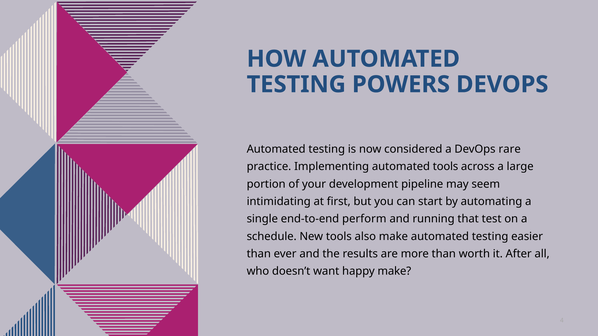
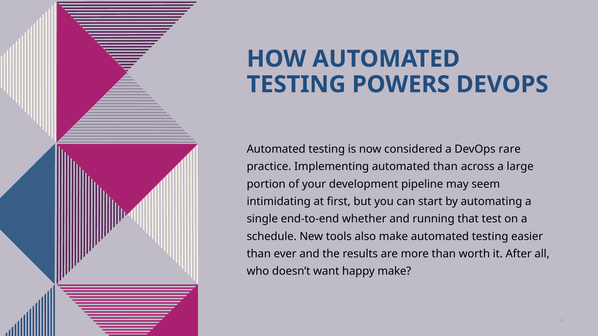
automated tools: tools -> than (445, 167)
perform: perform -> whether (364, 219)
